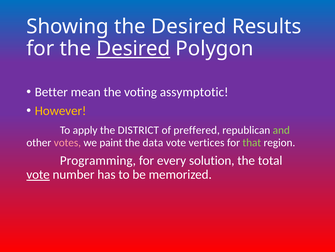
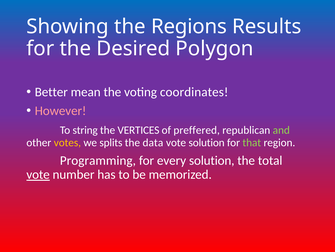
Showing the Desired: Desired -> Regions (189, 26)
Desired underline: present -> none (133, 49)
assymptotic: assymptotic -> coordinates (194, 92)
However colour: yellow -> pink (61, 111)
apply: apply -> string (85, 130)
DISTRICT: DISTRICT -> VERTICES (138, 130)
votes colour: pink -> yellow (67, 142)
paint: paint -> splits (111, 142)
vote vertices: vertices -> solution (207, 142)
